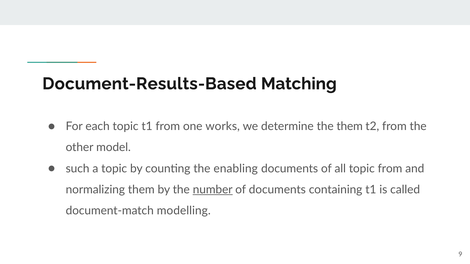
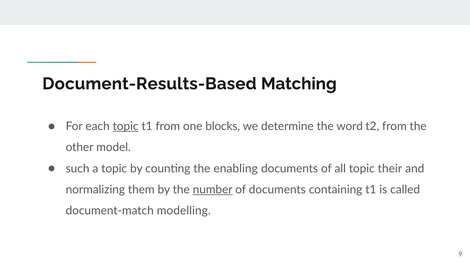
topic underline: none -> present (126, 126)
works: works -> blocks (223, 126)
the them: them -> word (350, 126)
topic from: from -> their (390, 169)
